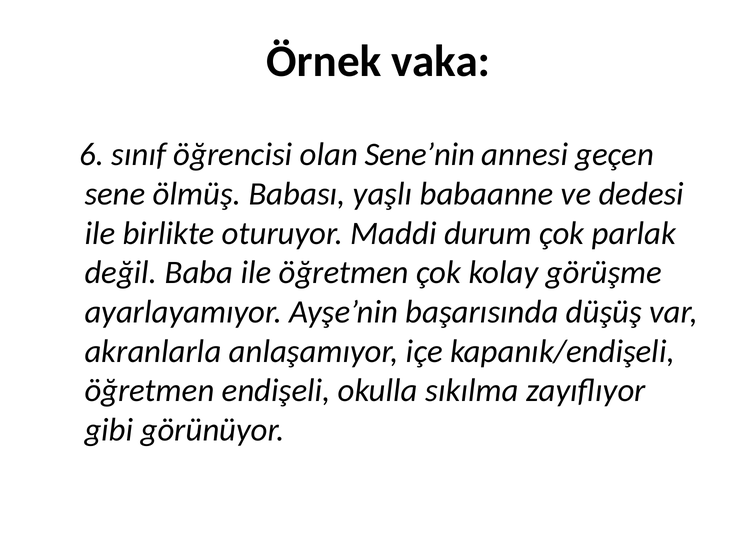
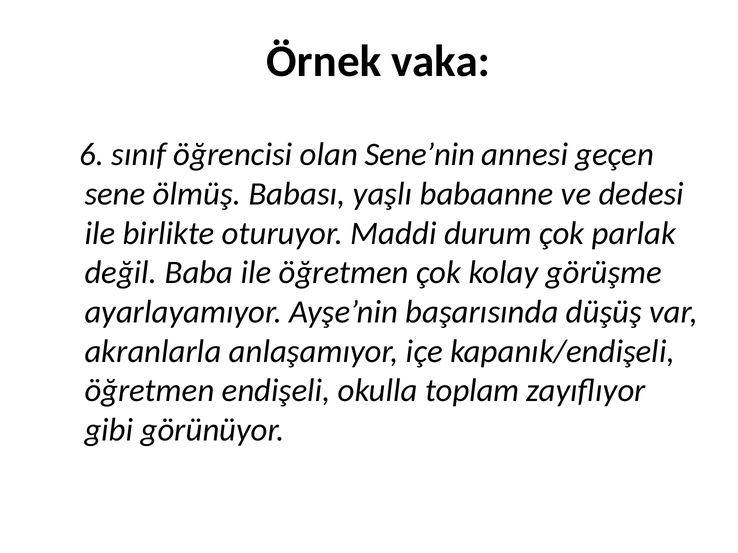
sıkılma: sıkılma -> toplam (472, 391)
